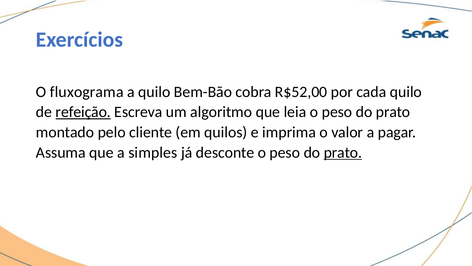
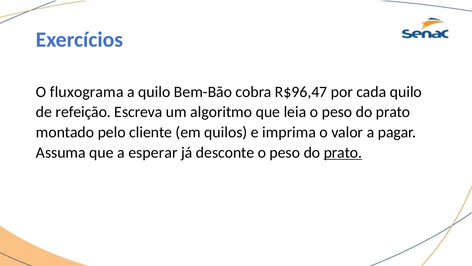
R$52,00: R$52,00 -> R$96,47 (301, 92)
refeição underline: present -> none (83, 112)
simples: simples -> esperar (153, 152)
